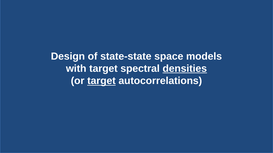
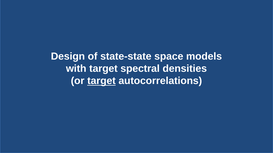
densities underline: present -> none (185, 69)
